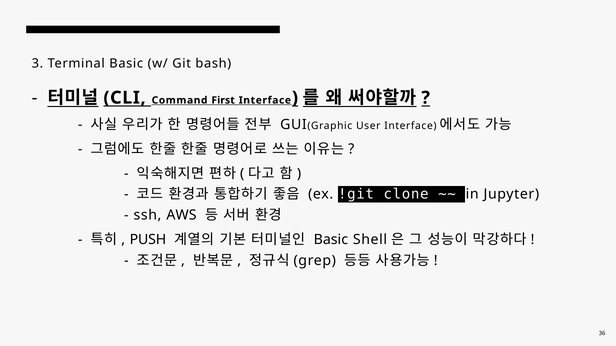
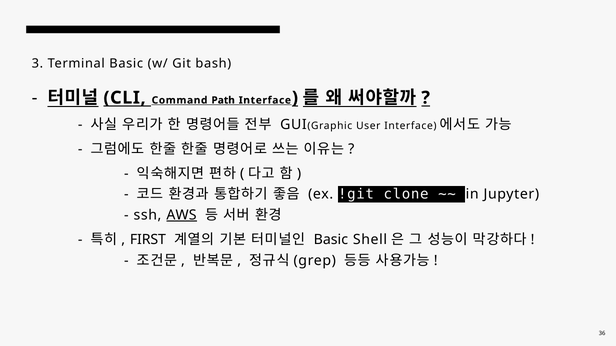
First: First -> Path (223, 100)
AWS underline: none -> present (181, 215)
PUSH: PUSH -> FIRST (148, 240)
